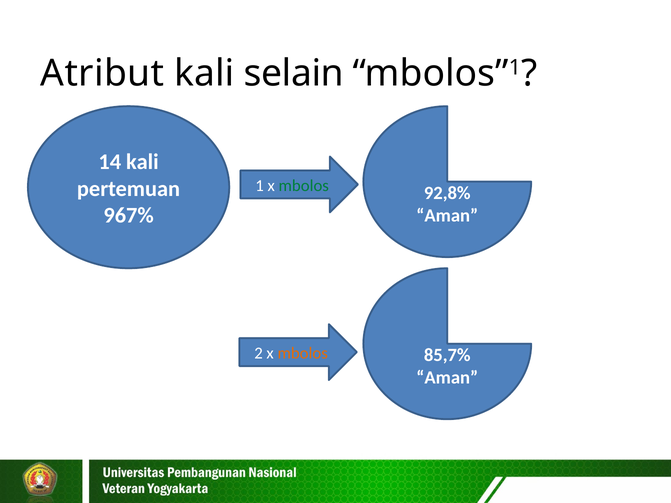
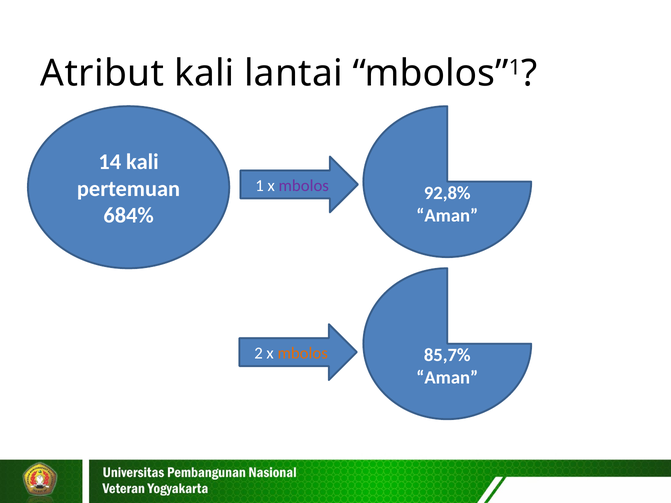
selain: selain -> lantai (293, 74)
mbolos colour: green -> purple (304, 186)
967%: 967% -> 684% (129, 216)
